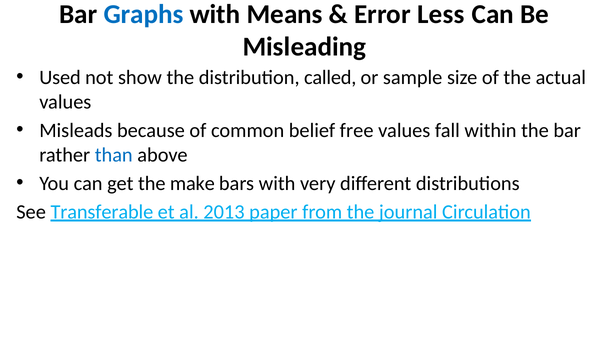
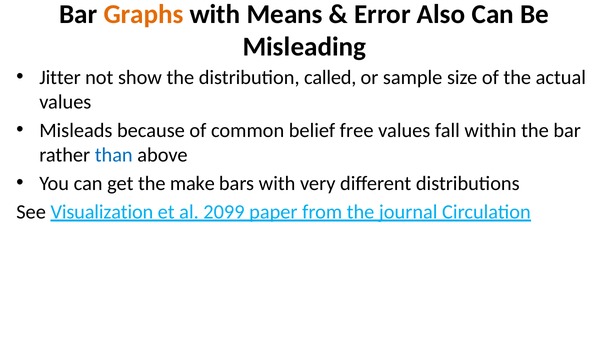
Graphs colour: blue -> orange (144, 14)
Less: Less -> Also (441, 14)
Used: Used -> Jitter (60, 77)
Transferable: Transferable -> Visualization (102, 212)
2013: 2013 -> 2099 (224, 212)
